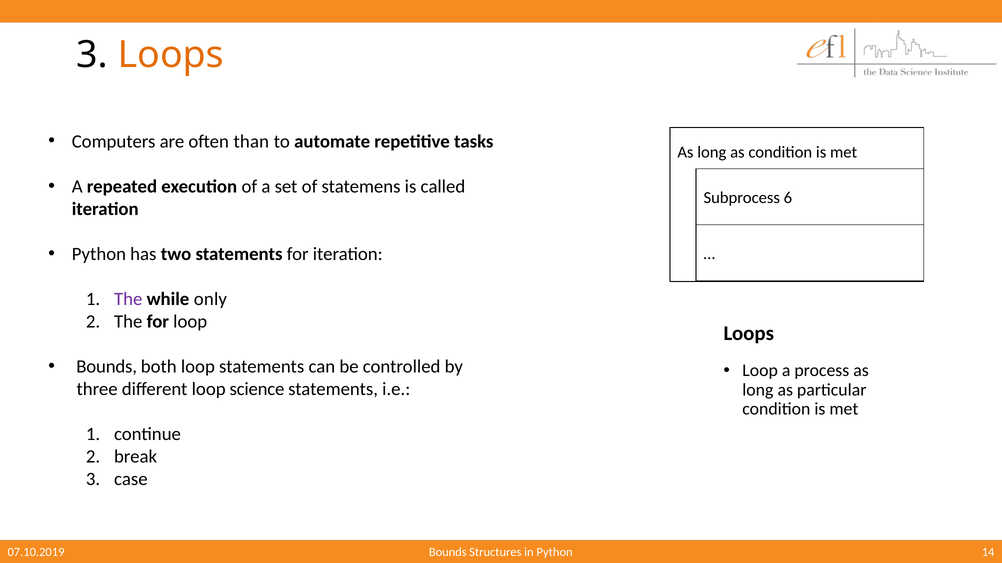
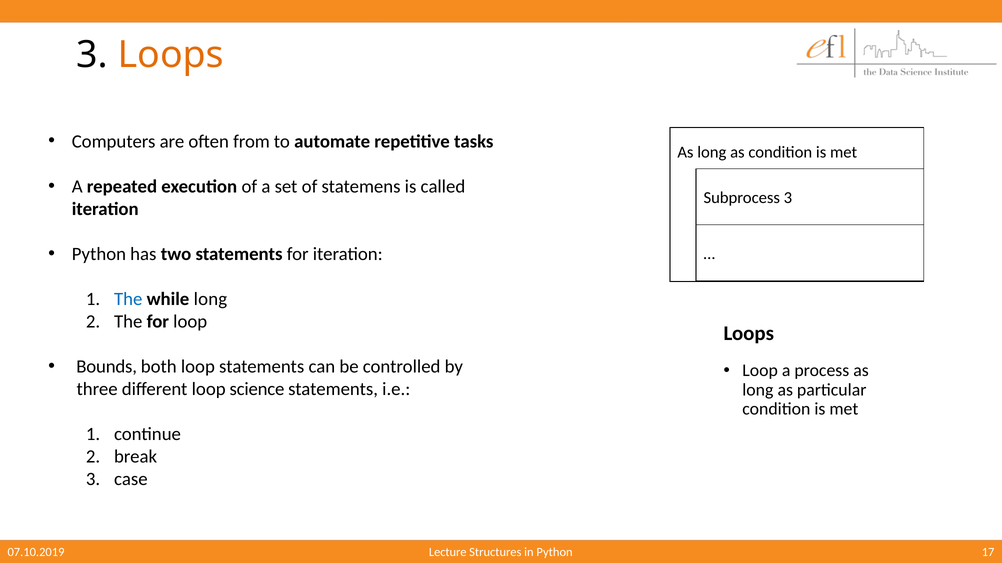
than: than -> from (252, 141)
Subprocess 6: 6 -> 3 (788, 198)
The colour: purple -> blue (128, 299)
while only: only -> long (210, 299)
Bounds: Bounds -> Lecture (448, 553)
14: 14 -> 17 (988, 553)
